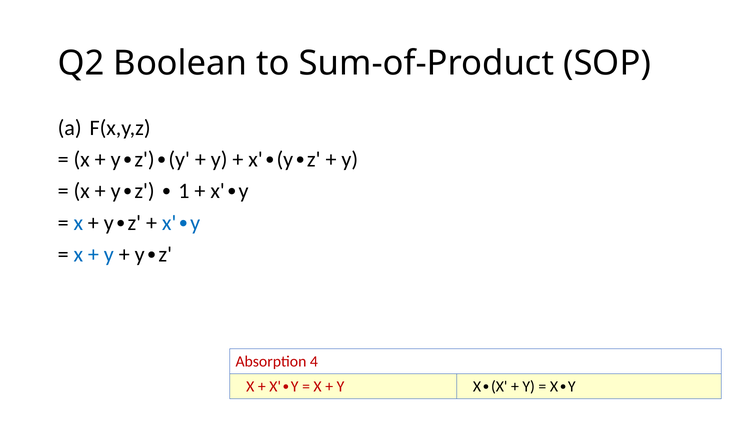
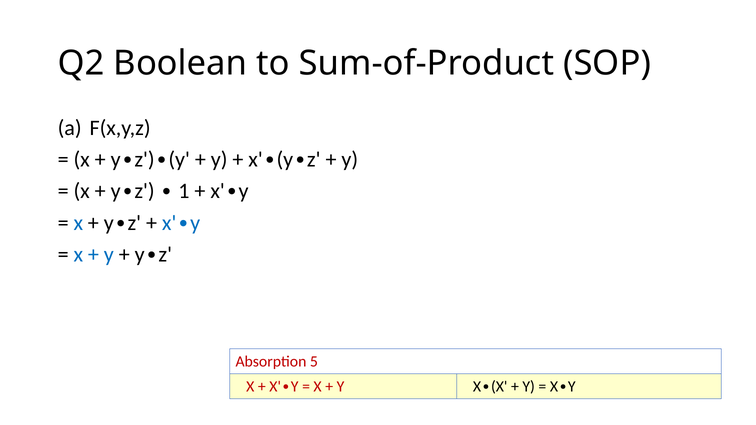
4: 4 -> 5 (314, 362)
